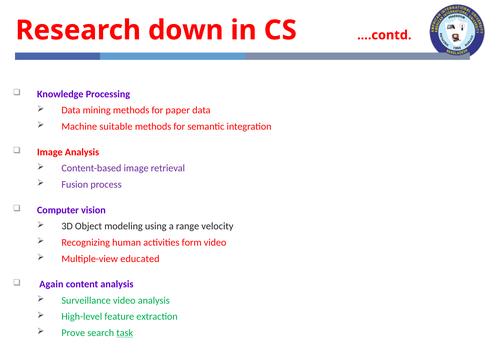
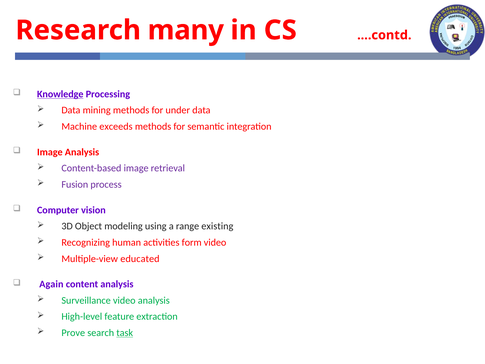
down: down -> many (186, 30)
Knowledge underline: none -> present (60, 94)
paper: paper -> under (178, 110)
suitable: suitable -> exceeds (116, 126)
velocity: velocity -> existing (217, 226)
